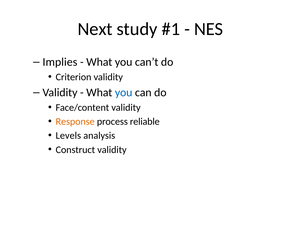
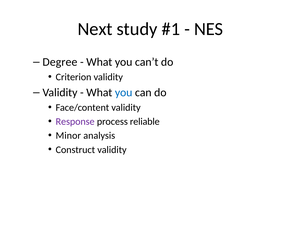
Implies: Implies -> Degree (60, 62)
Response colour: orange -> purple (75, 121)
Levels: Levels -> Minor (68, 135)
